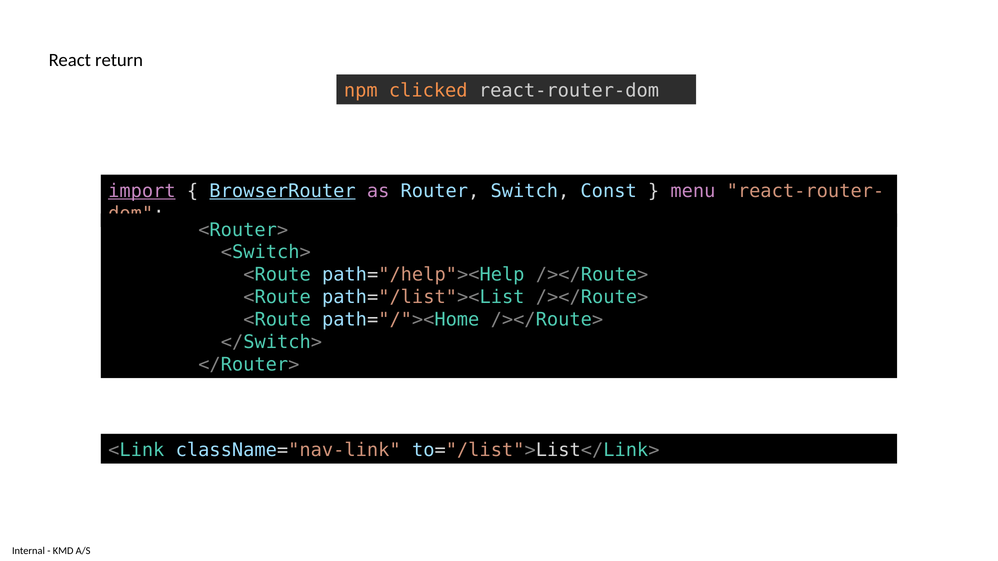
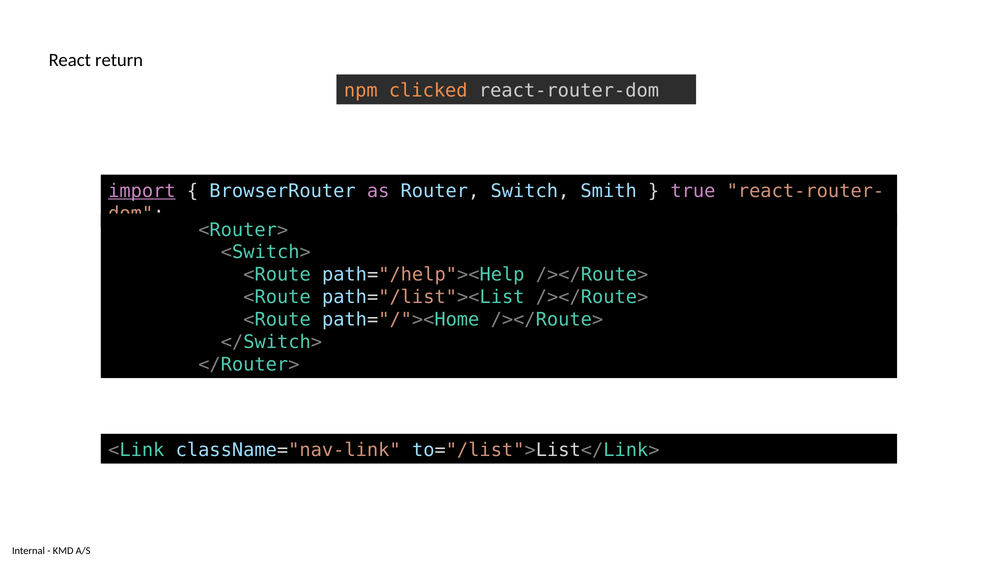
BrowserRouter underline: present -> none (283, 191)
Const: Const -> Smith (609, 191)
menu: menu -> true (693, 191)
